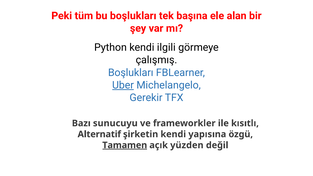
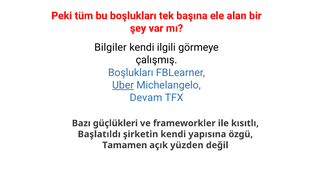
Python: Python -> Bilgiler (110, 48)
Gerekir: Gerekir -> Devam (146, 98)
sunucuyu: sunucuyu -> güçlükleri (115, 123)
Alternatif: Alternatif -> Başlatıldı (99, 134)
Tamamen underline: present -> none (125, 145)
